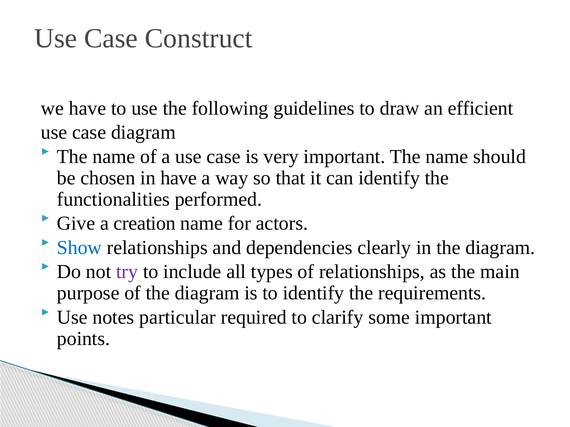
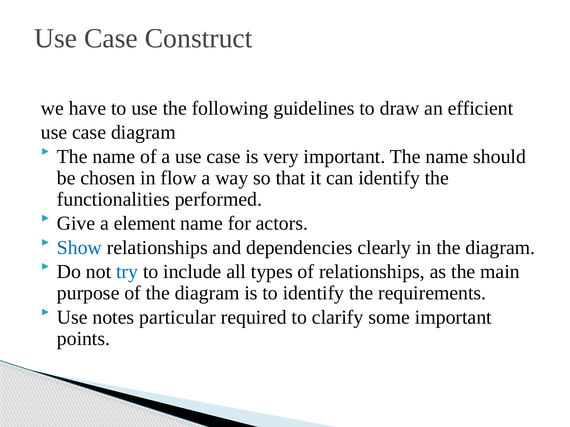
in have: have -> flow (179, 178)
creation: creation -> element (145, 224)
try colour: purple -> blue (127, 272)
